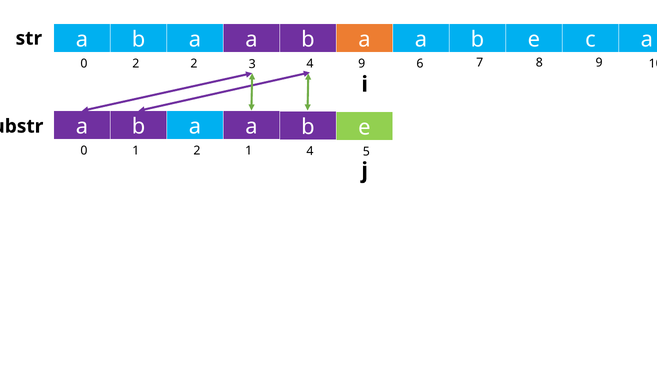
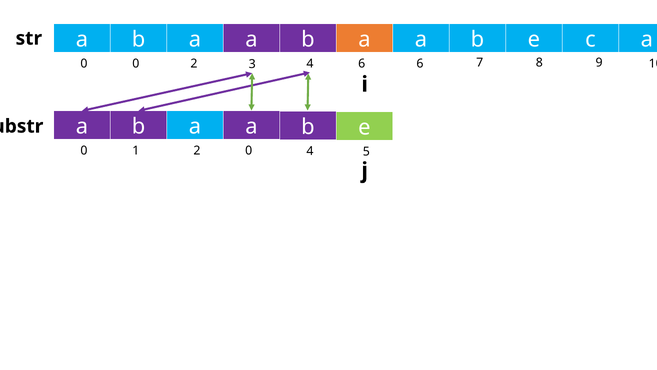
0 2: 2 -> 0 (136, 63)
4 9: 9 -> 6 (362, 63)
2 1: 1 -> 0 (249, 150)
